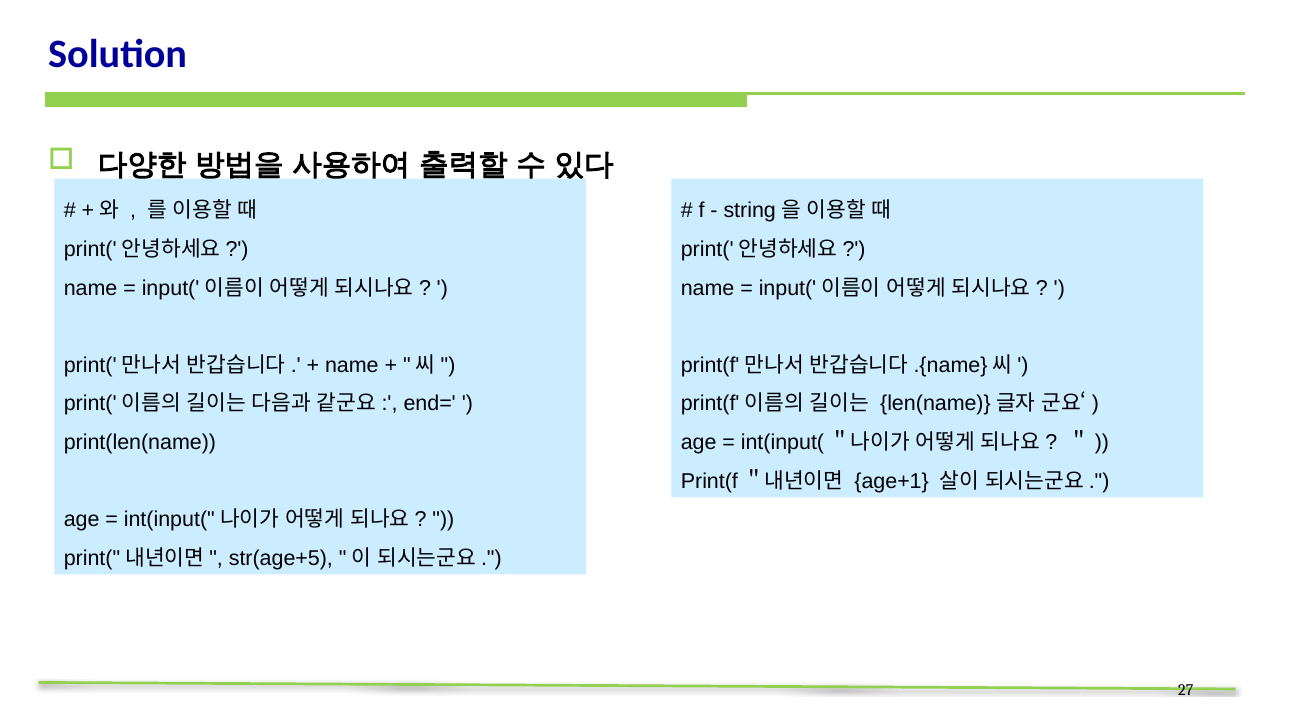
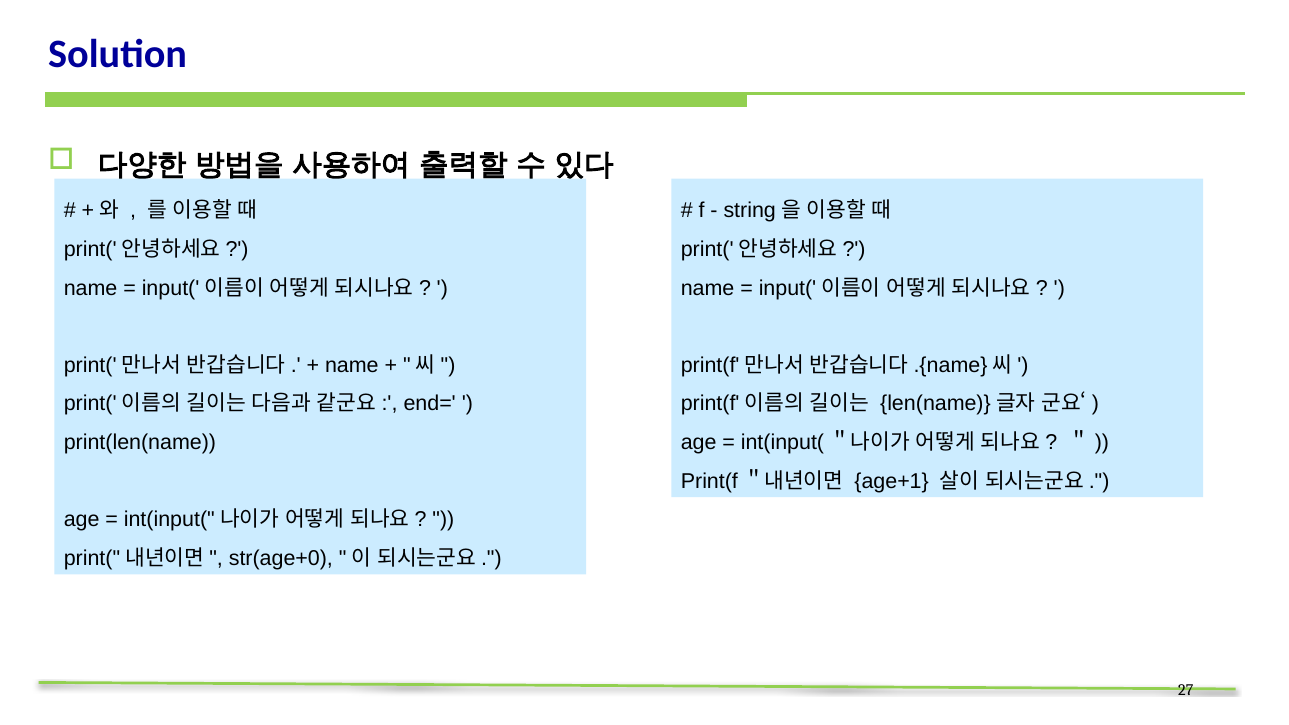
str(age+5: str(age+5 -> str(age+0 (281, 558)
